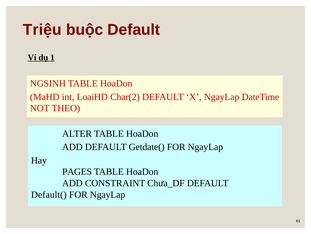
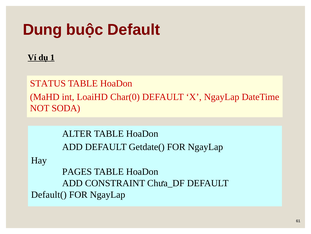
Triệu: Triệu -> Dung (42, 30)
NGSINH: NGSINH -> STATUS (48, 83)
Char(2: Char(2 -> Char(0 (125, 97)
THEO: THEO -> SODA (66, 108)
